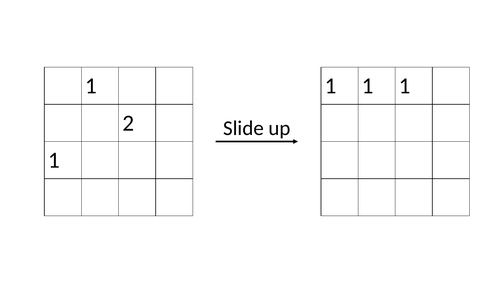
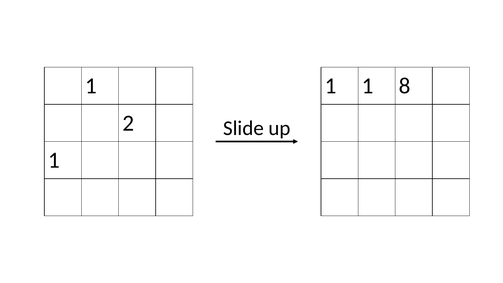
1 1 1: 1 -> 8 (405, 86)
